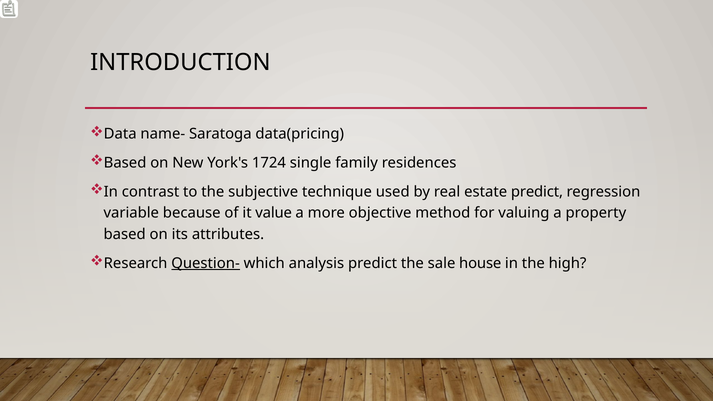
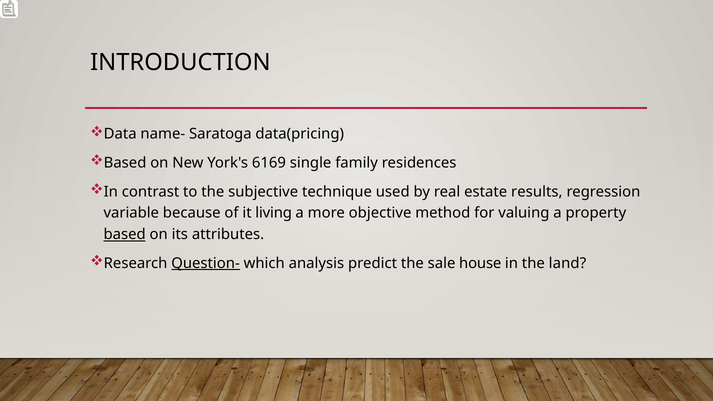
1724: 1724 -> 6169 (269, 163)
estate predict: predict -> results (537, 192)
value: value -> living (274, 213)
based underline: none -> present (125, 234)
high: high -> land (567, 263)
